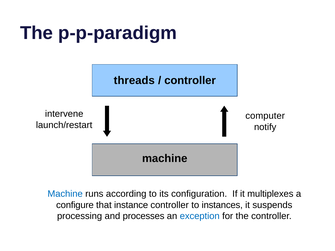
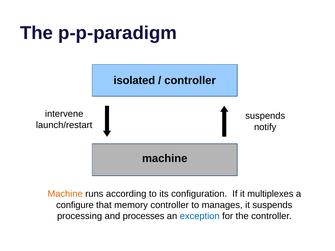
threads: threads -> isolated (134, 80)
computer: computer -> suspends (265, 116)
Machine colour: blue -> orange (65, 194)
instance: instance -> memory (131, 205)
instances: instances -> manages (222, 205)
